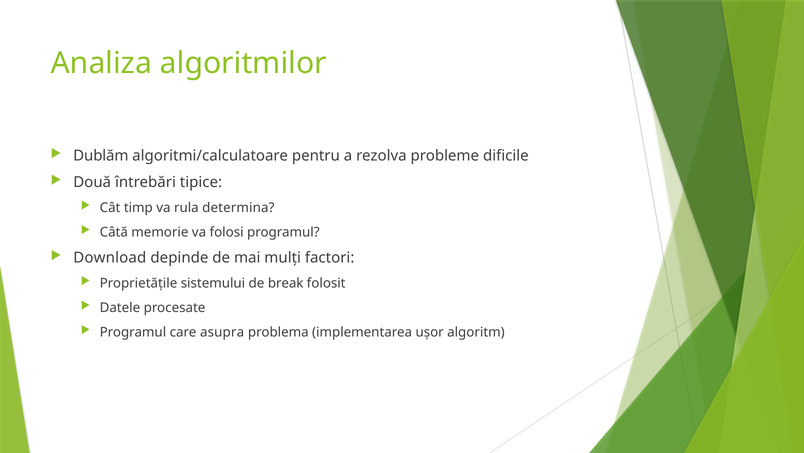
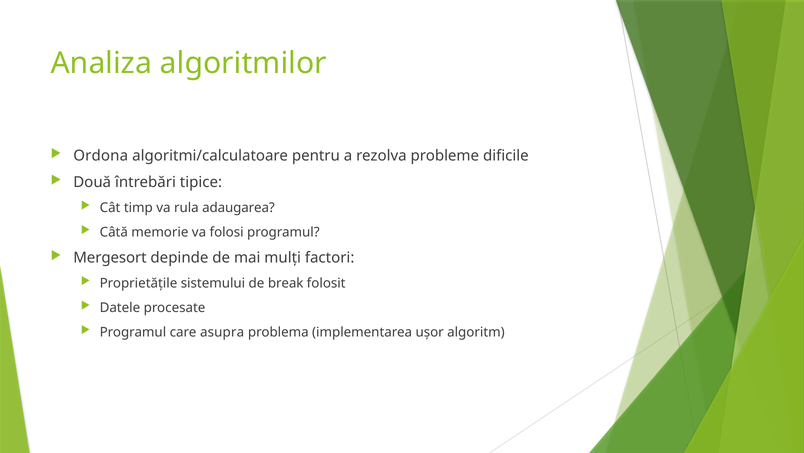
Dublăm: Dublăm -> Ordona (101, 156)
determina: determina -> adaugarea (238, 207)
Download: Download -> Mergesort (110, 257)
